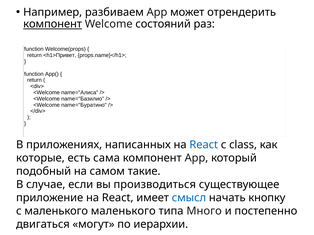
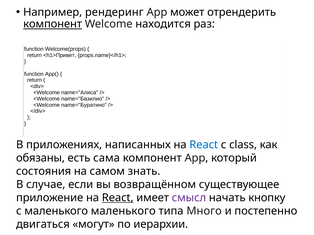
разбиваем: разбиваем -> рендеринг (114, 12)
состояний: состояний -> находится (163, 24)
которые: которые -> обязаны (40, 158)
подобный: подобный -> состояния (44, 172)
такие: такие -> знать (144, 172)
производиться: производиться -> возвращённом (155, 185)
React underline: none -> present (118, 198)
смысл colour: blue -> purple (189, 198)
